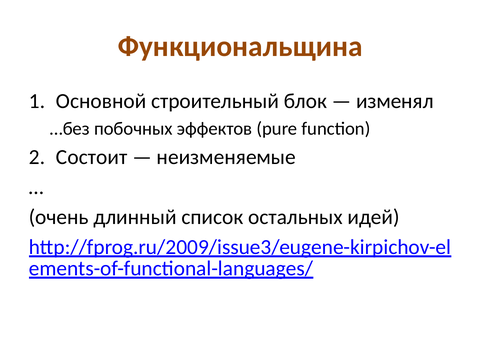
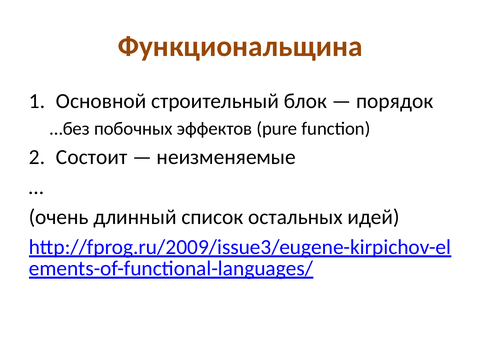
изменял: изменял -> порядок (395, 101)
